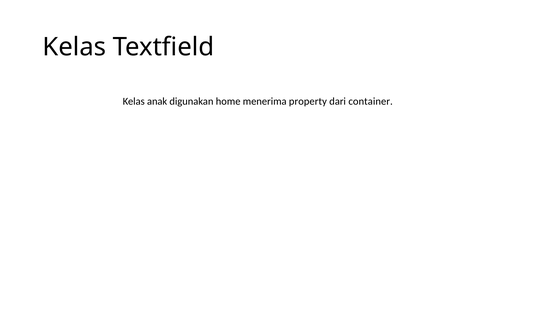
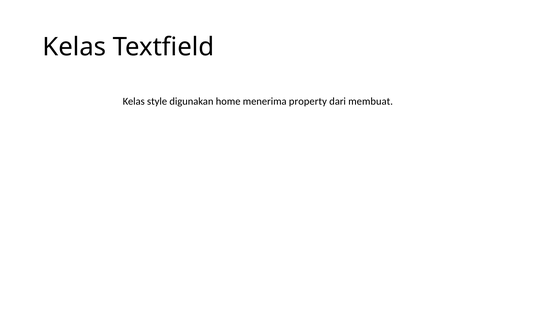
anak: anak -> style (157, 101)
container: container -> membuat (371, 101)
